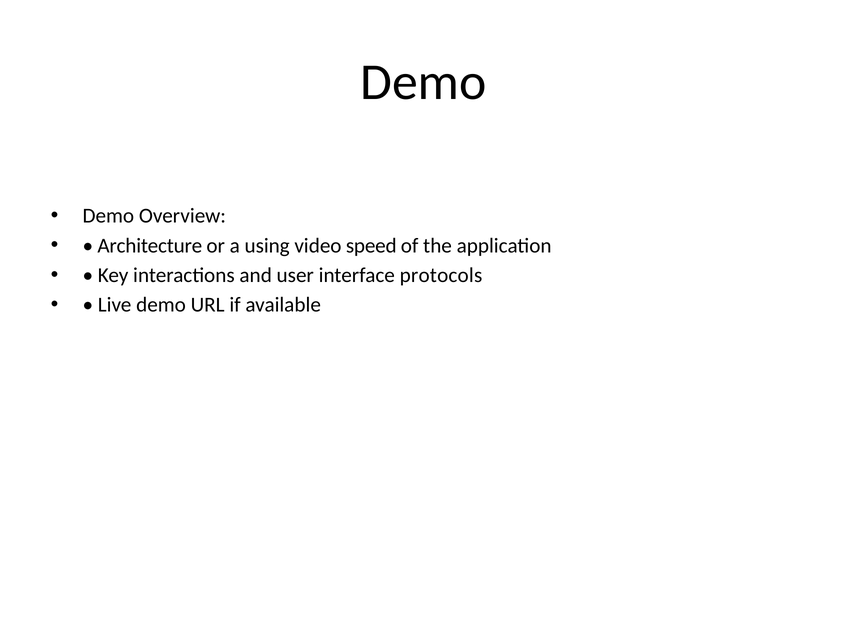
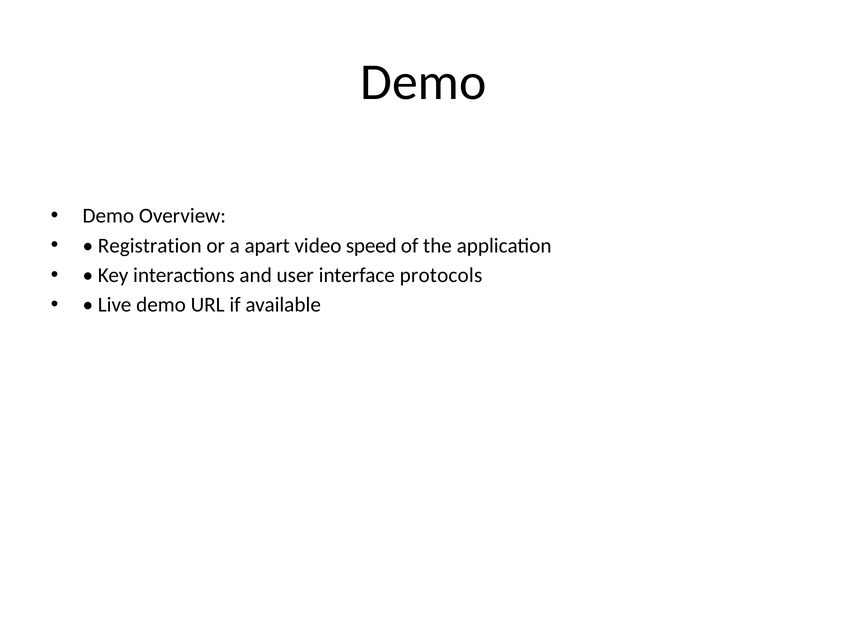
Architecture: Architecture -> Registration (150, 246)
using: using -> apart (267, 246)
